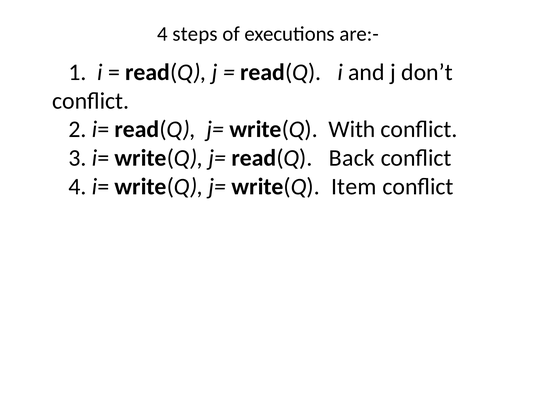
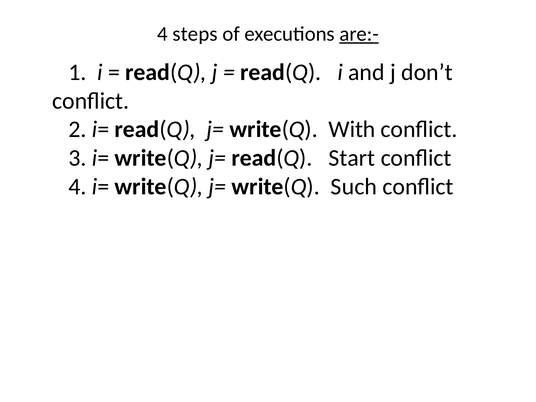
are:- underline: none -> present (359, 34)
Back: Back -> Start (352, 158)
Item: Item -> Such (354, 187)
